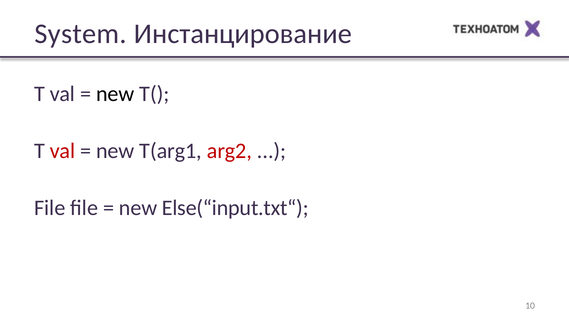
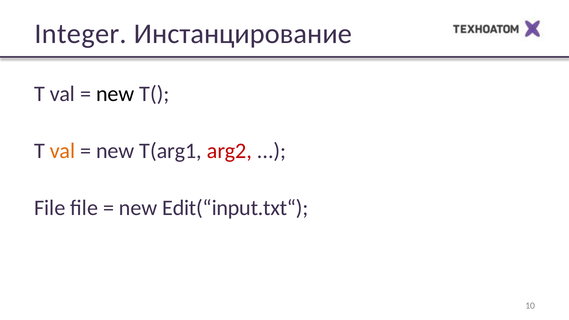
System: System -> Integer (81, 34)
val colour: red -> orange (62, 151)
Else(“input.txt“: Else(“input.txt“ -> Edit(“input.txt“ (235, 208)
